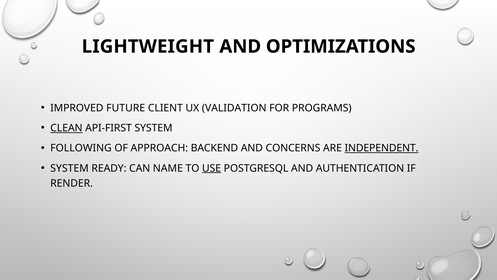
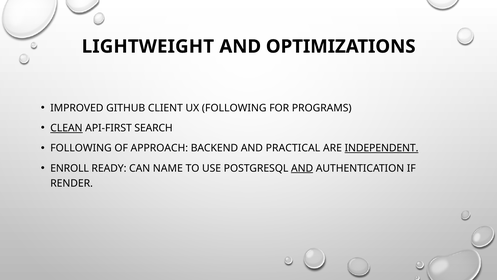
FUTURE: FUTURE -> GITHUB (126, 108)
UX VALIDATION: VALIDATION -> FOLLOWING (234, 108)
API-FIRST SYSTEM: SYSTEM -> SEARCH (154, 128)
CONCERNS: CONCERNS -> PRACTICAL (293, 148)
SYSTEM: SYSTEM -> ENROLL (70, 168)
USE underline: present -> none (212, 168)
AND underline: none -> present (302, 168)
